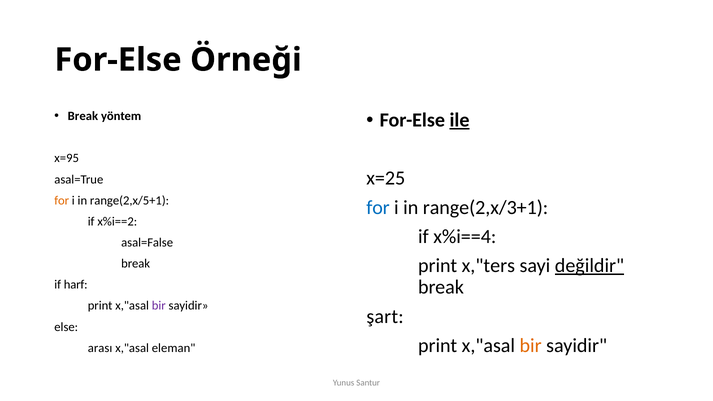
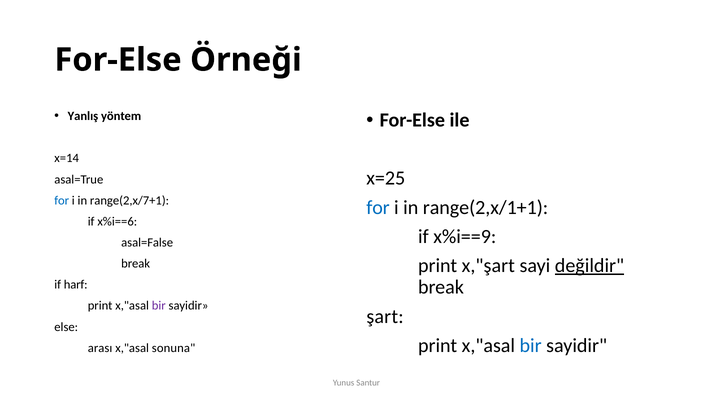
Break: Break -> Yanlış (83, 116)
ile underline: present -> none (459, 120)
x=95: x=95 -> x=14 (67, 158)
for colour: orange -> blue (62, 200)
range(2,x/5+1: range(2,x/5+1 -> range(2,x/7+1 (130, 200)
range(2,x/3+1: range(2,x/3+1 -> range(2,x/1+1 (486, 207)
x%i==2: x%i==2 -> x%i==6 (117, 222)
x%i==4: x%i==4 -> x%i==9 (465, 237)
x,"ters: x,"ters -> x,"şart (488, 266)
bir colour: orange -> blue (531, 346)
eleman: eleman -> sonuna (174, 348)
